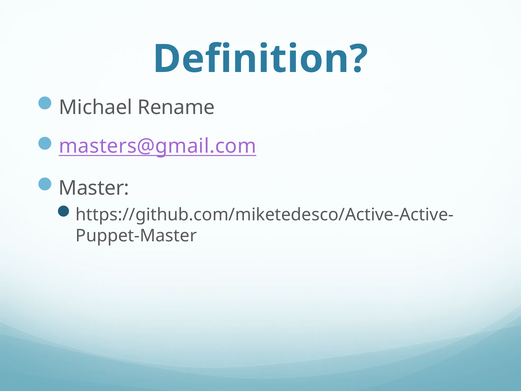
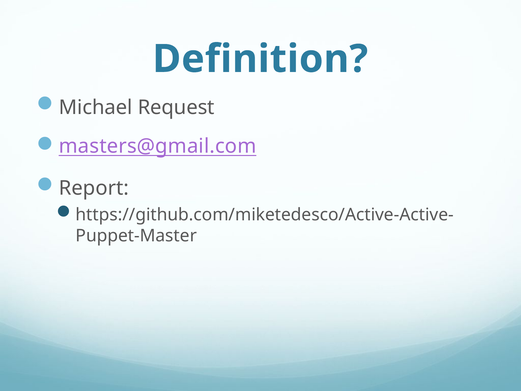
Rename: Rename -> Request (176, 107)
Master: Master -> Report (94, 188)
